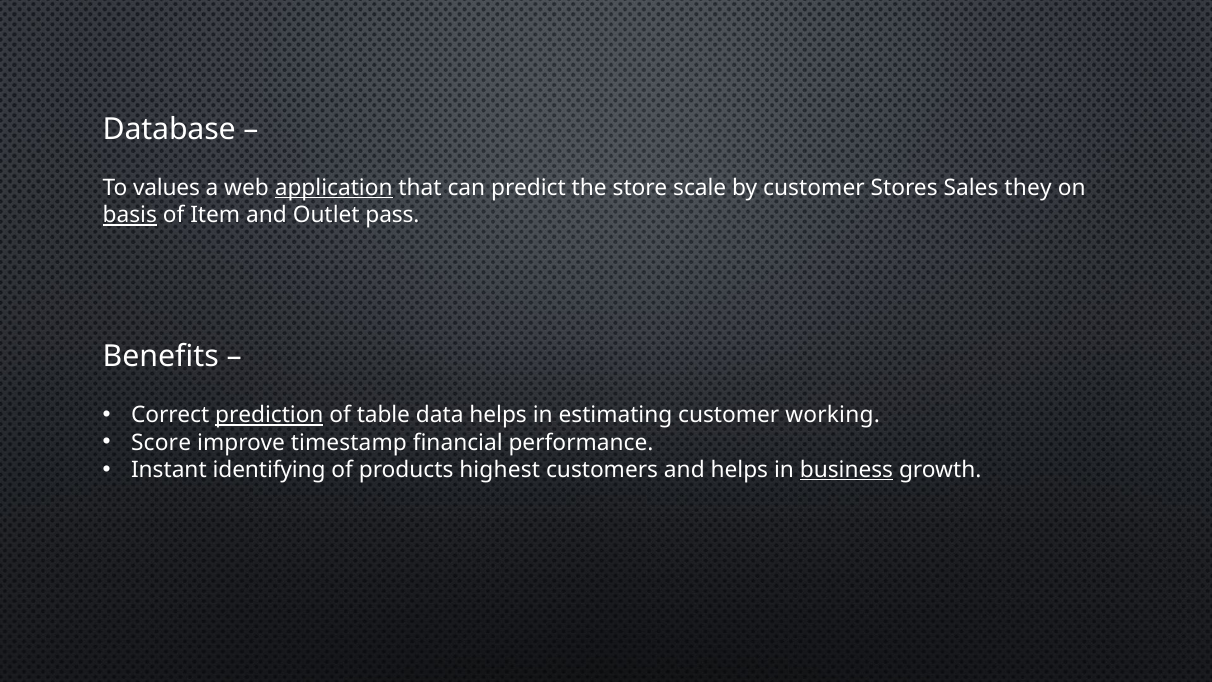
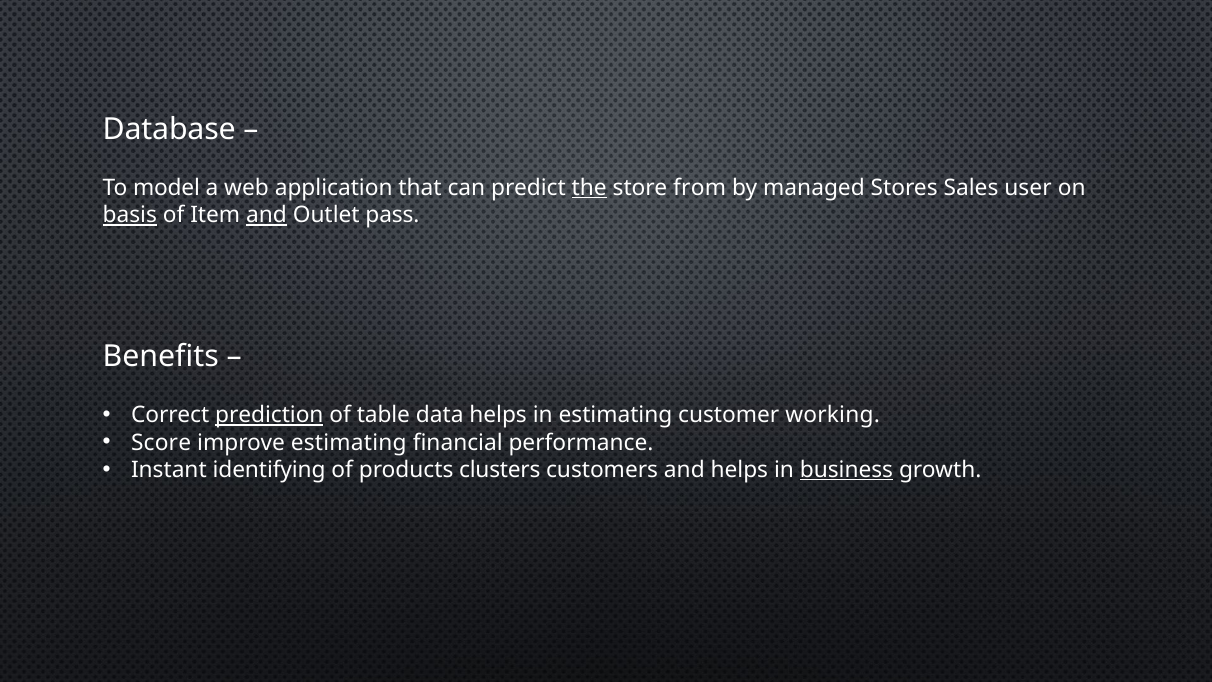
values: values -> model (167, 188)
application underline: present -> none (334, 188)
the underline: none -> present (589, 188)
scale: scale -> from (700, 188)
by customer: customer -> managed (814, 188)
they: they -> user (1028, 188)
and underline: none -> present (266, 215)
improve timestamp: timestamp -> estimating (349, 442)
highest: highest -> clusters (500, 470)
